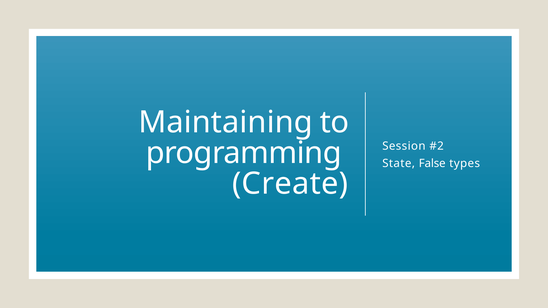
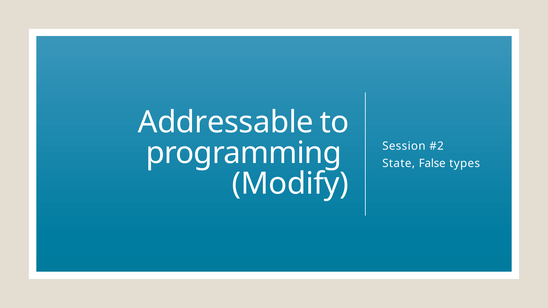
Maintaining: Maintaining -> Addressable (226, 122)
Create: Create -> Modify (290, 184)
